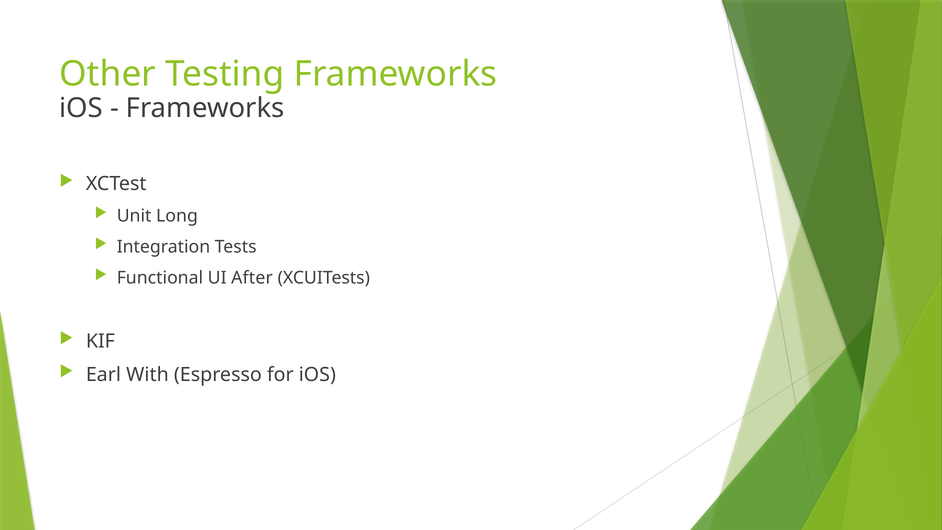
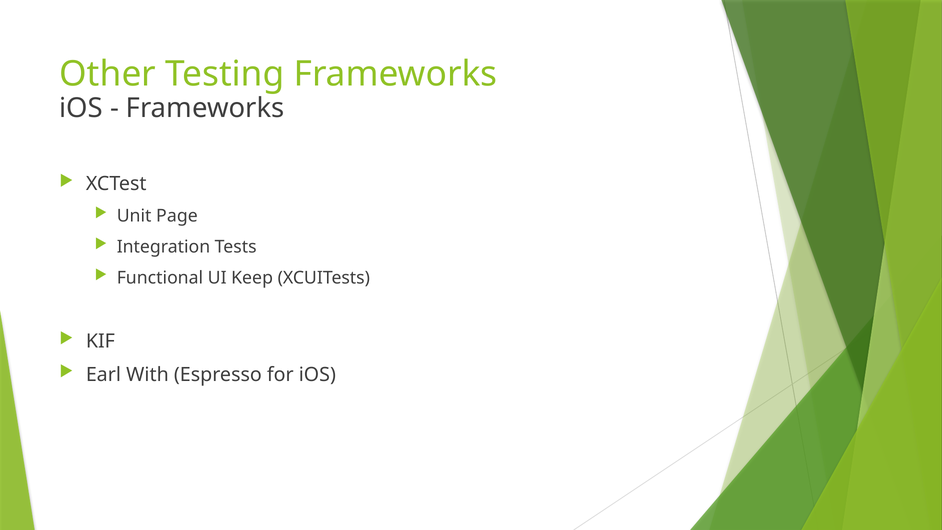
Long: Long -> Page (177, 216)
After: After -> Keep (252, 278)
